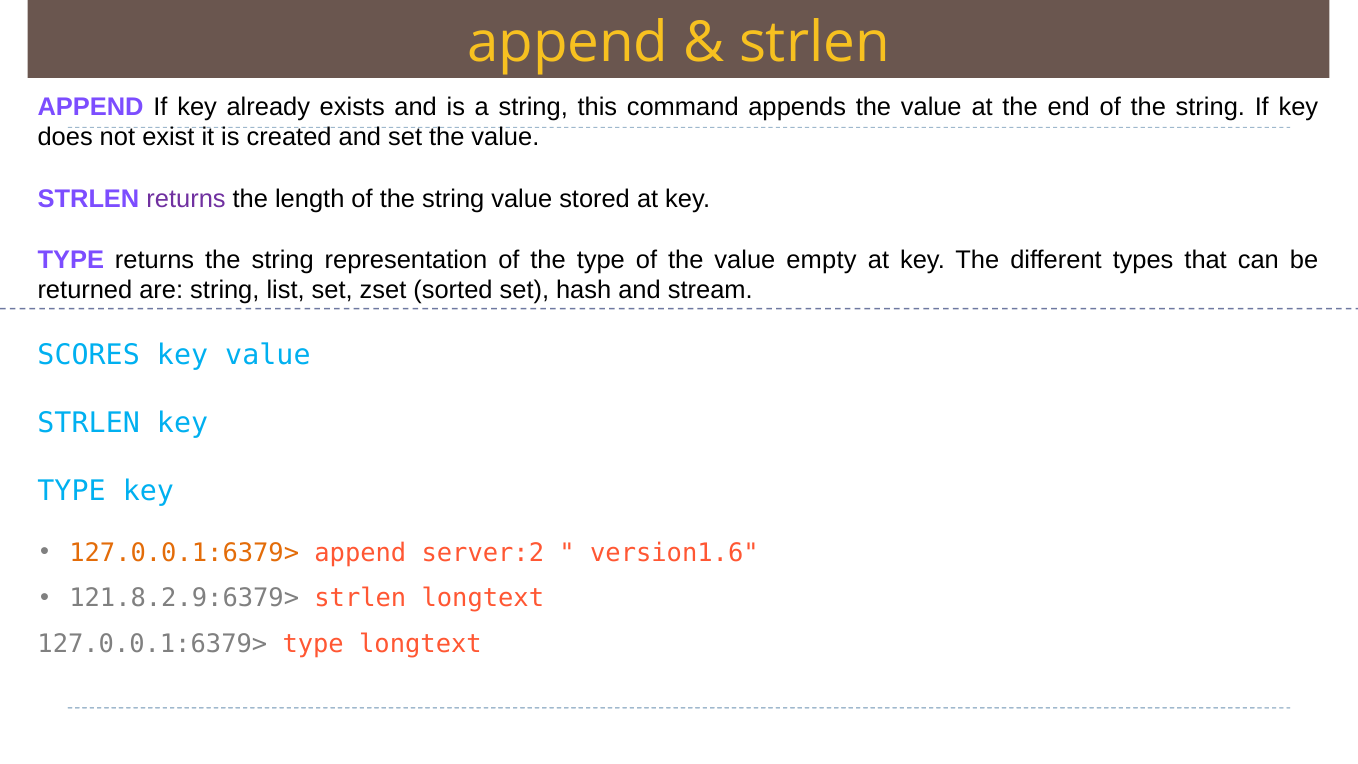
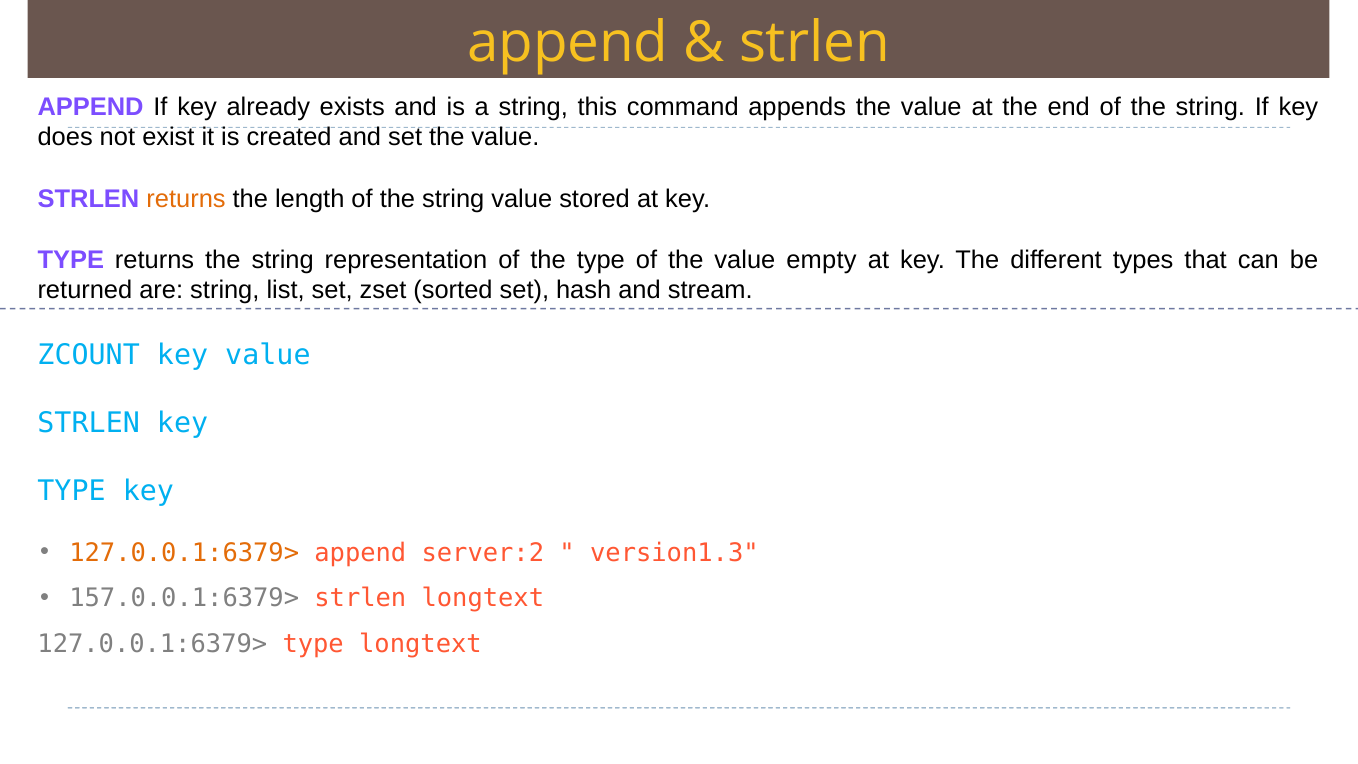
returns colour: purple -> orange (186, 199)
SCORES: SCORES -> ZCOUNT (89, 356)
version1.6: version1.6 -> version1.3 (674, 553)
121.8.2.9:6379>: 121.8.2.9:6379> -> 157.0.0.1:6379> (184, 598)
